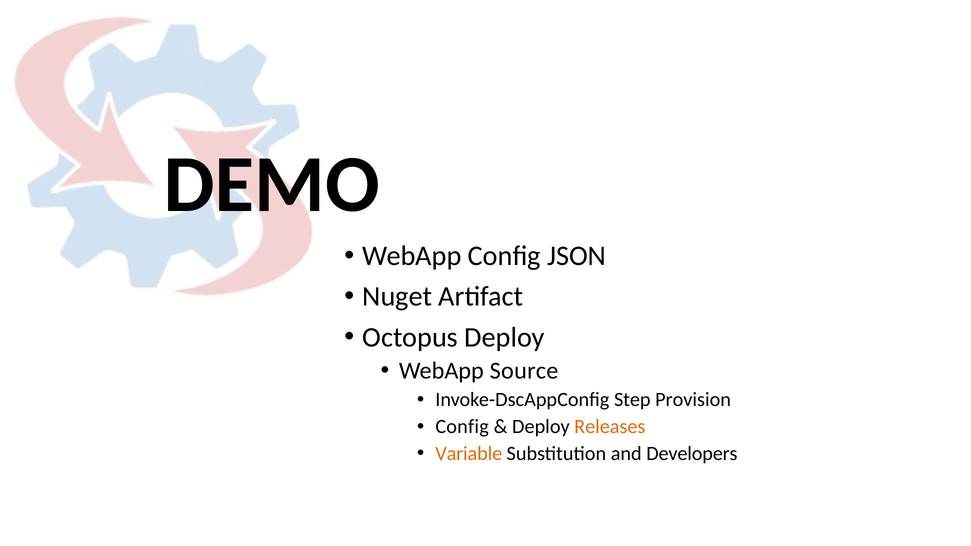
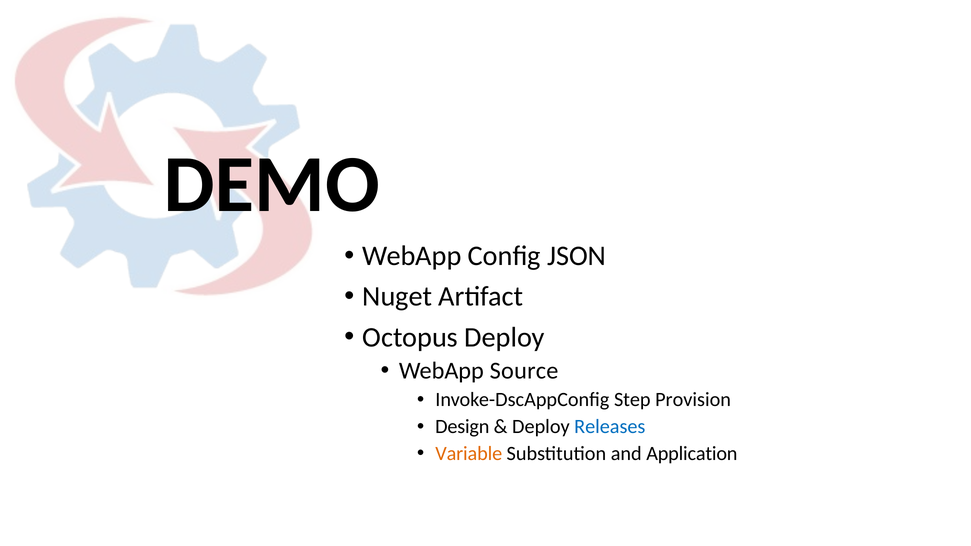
Config: Config -> Design (462, 427)
Releases colour: orange -> blue (610, 427)
Developers: Developers -> Application (692, 454)
